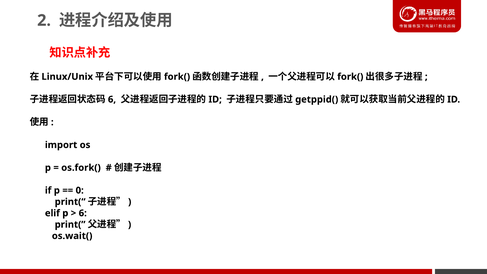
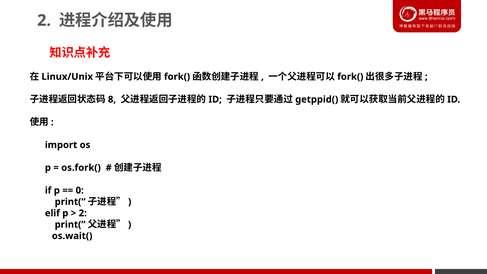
6: 6 -> 8 (112, 99)
6: 6 -> 2 (83, 213)
